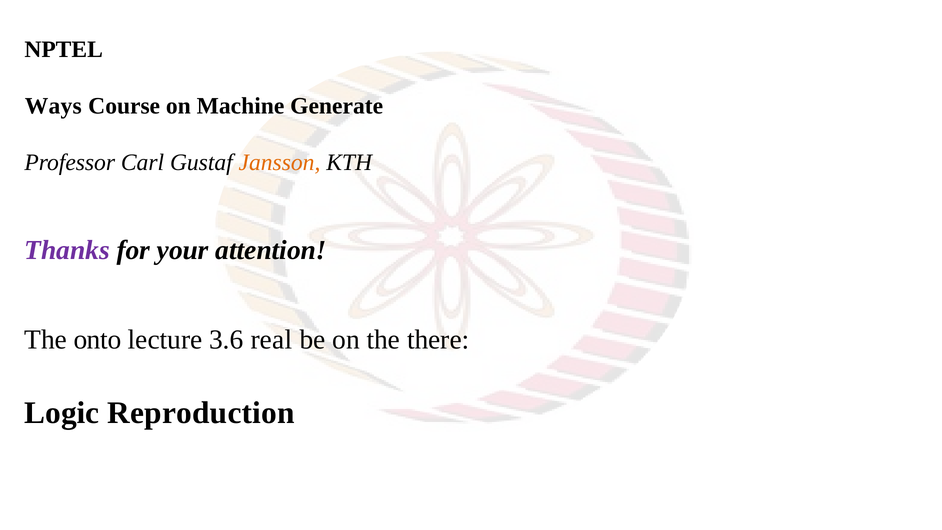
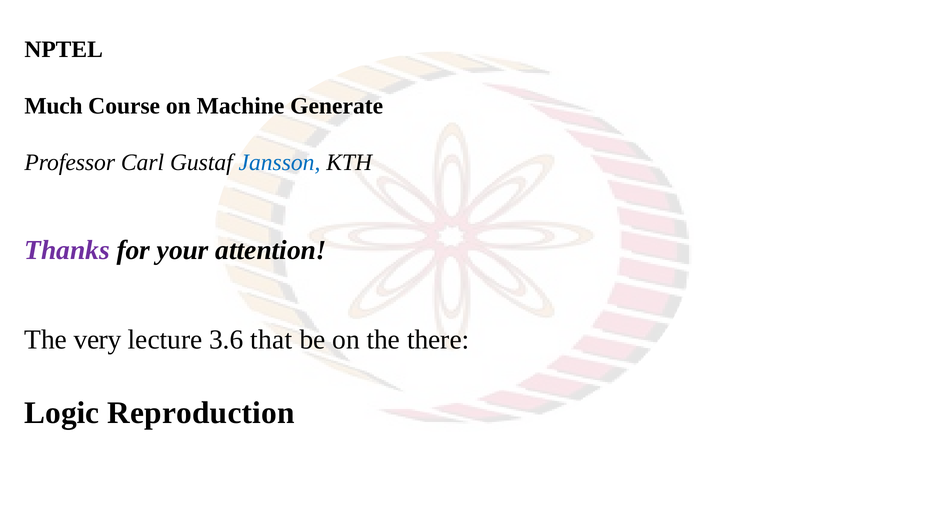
Ways: Ways -> Much (53, 106)
Jansson colour: orange -> blue (280, 163)
onto: onto -> very (98, 340)
real: real -> that (271, 340)
